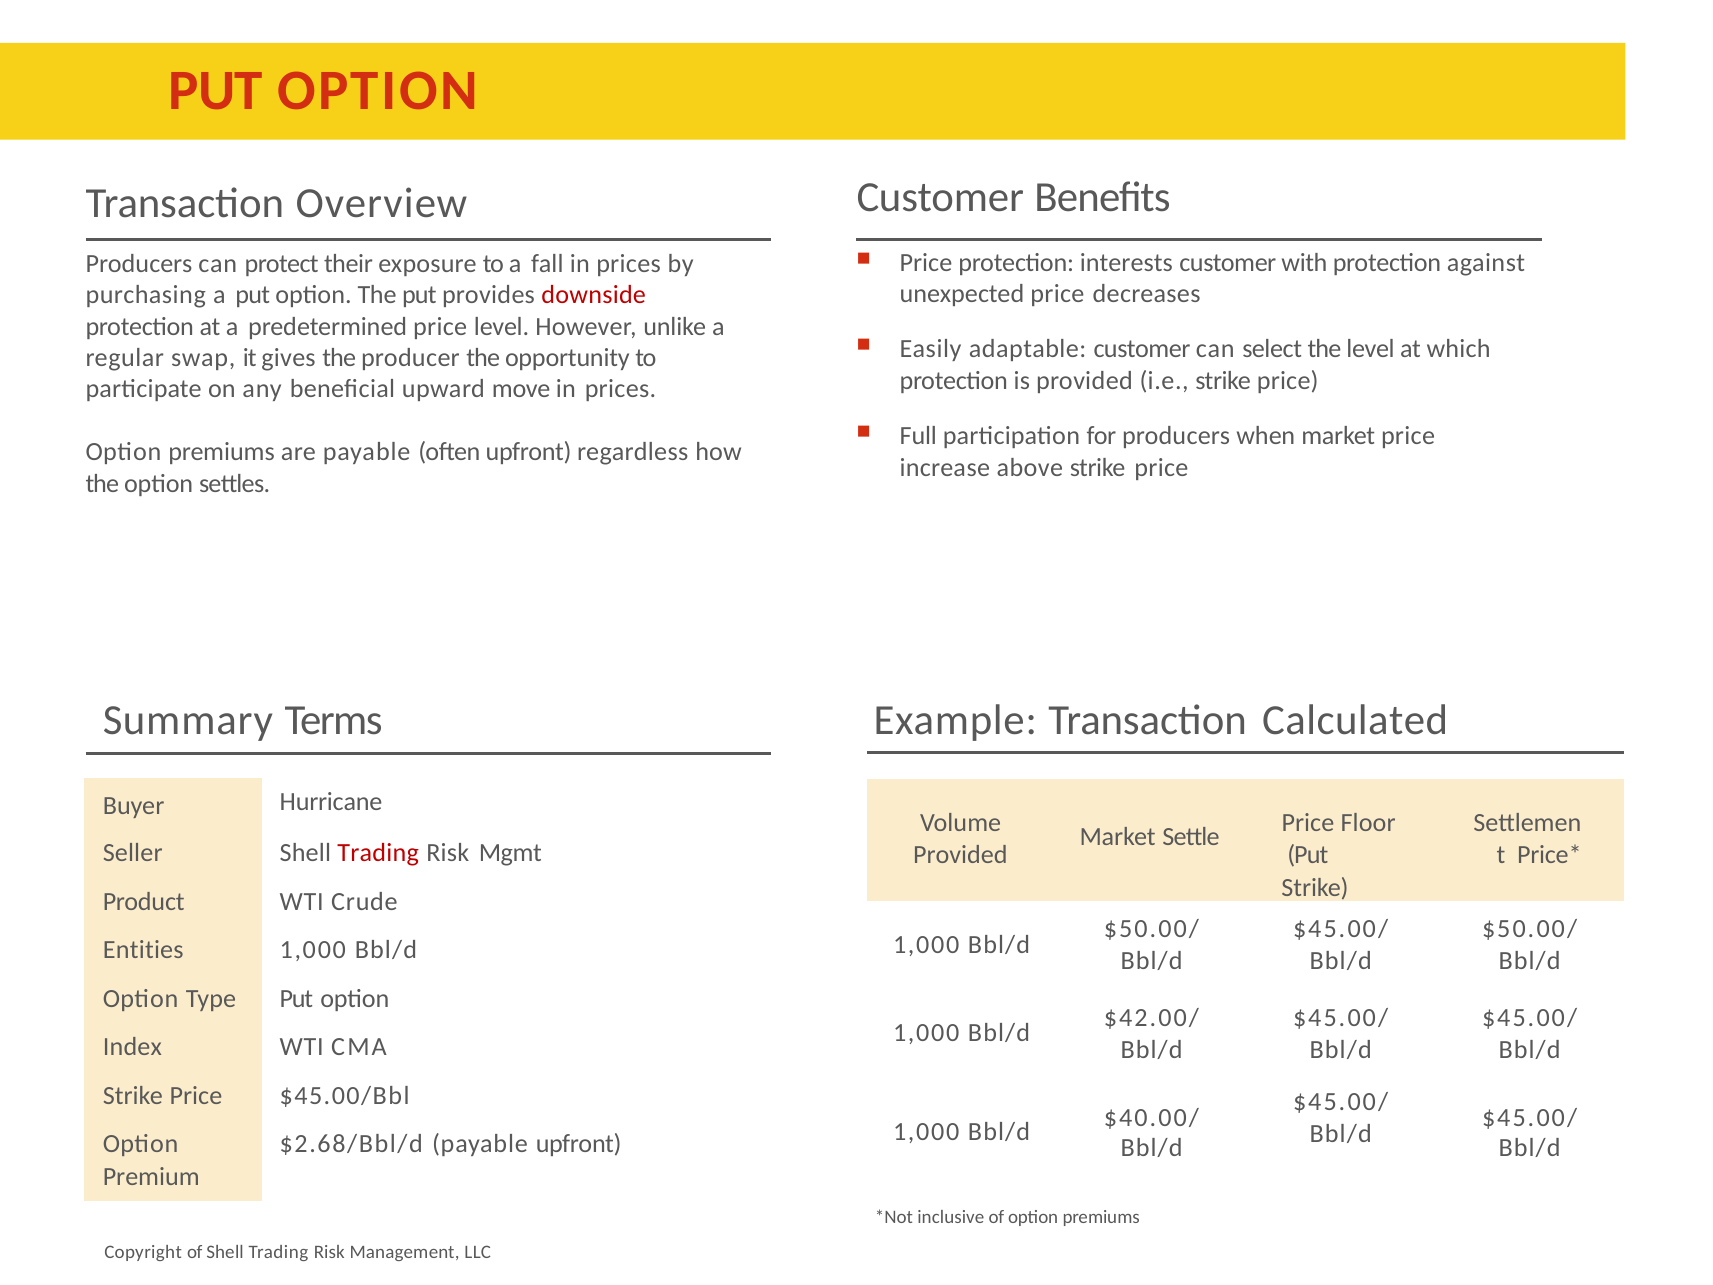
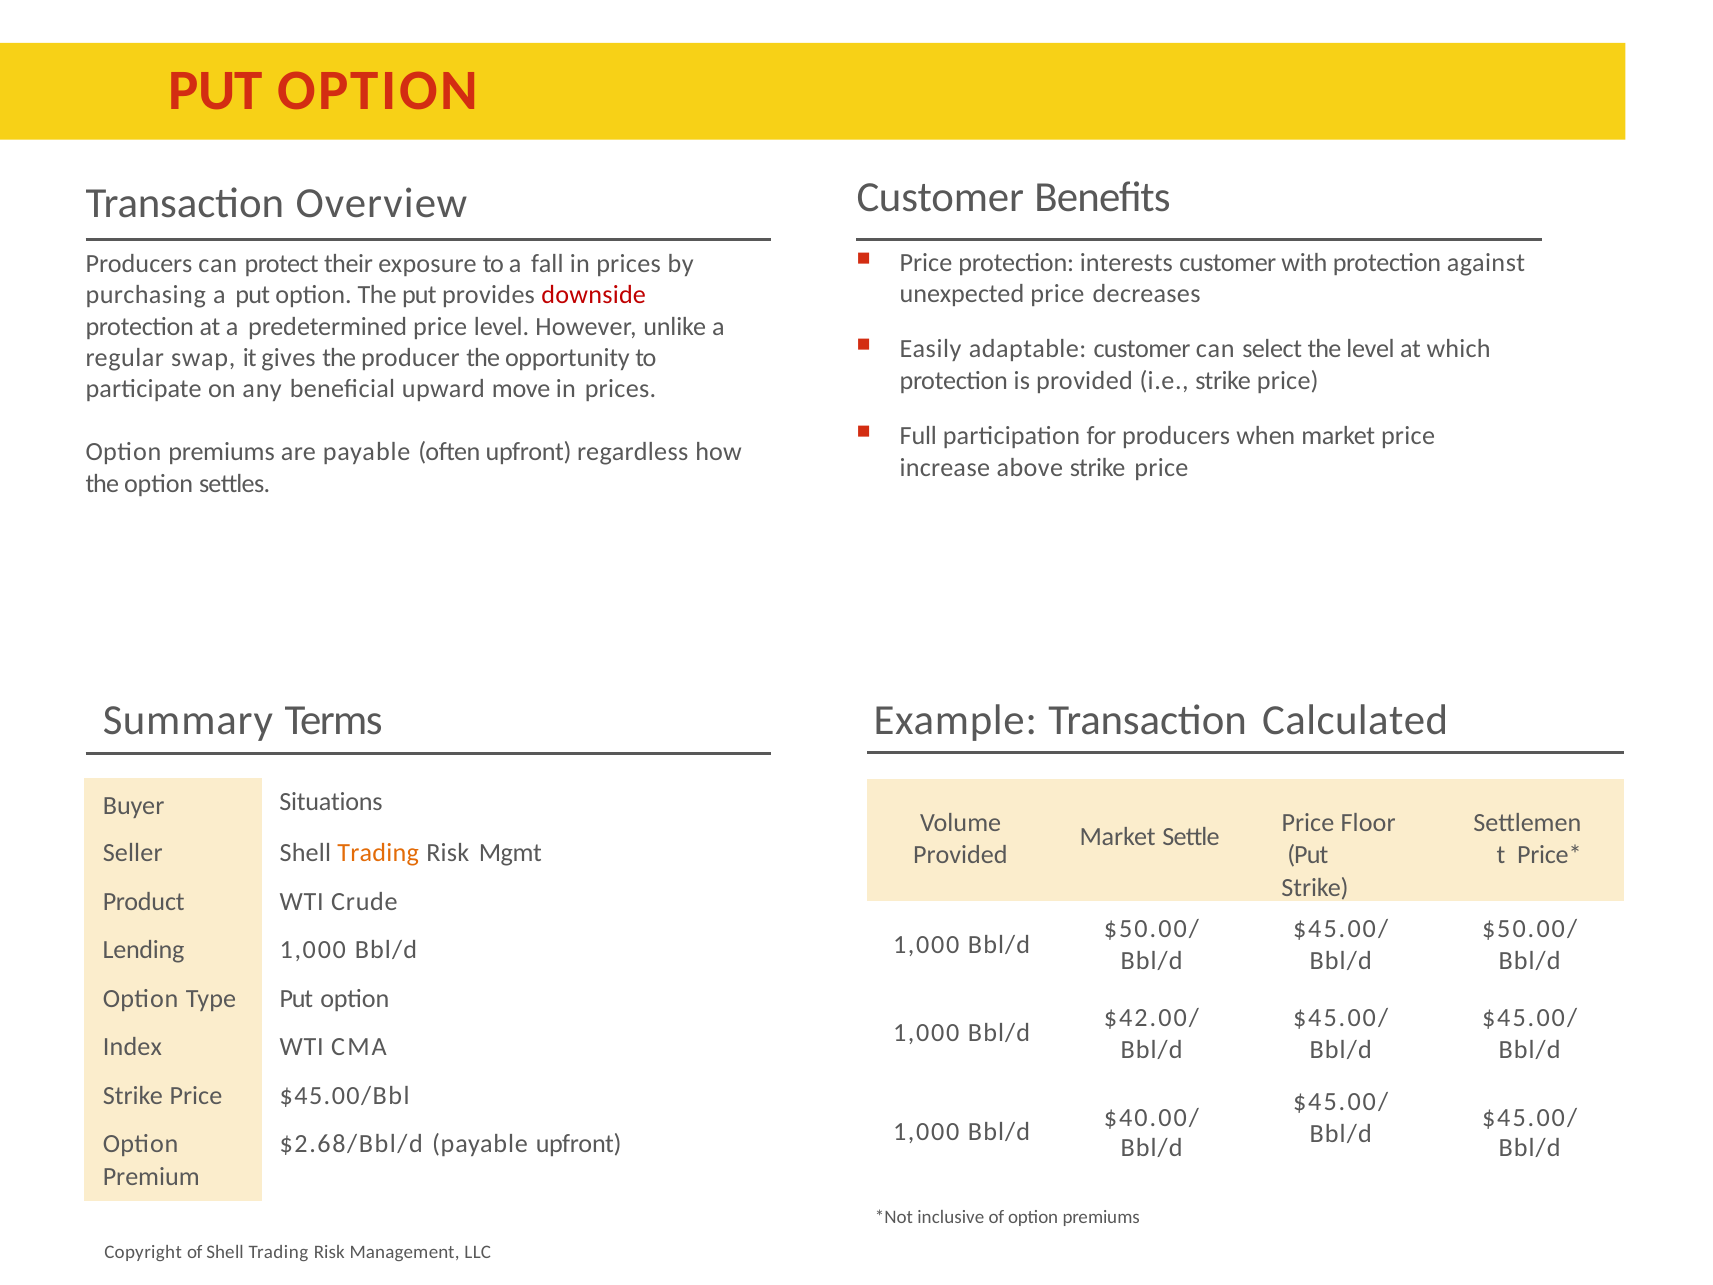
Hurricane: Hurricane -> Situations (331, 802)
Trading colour: red -> orange (378, 853)
Entities: Entities -> Lending (144, 950)
